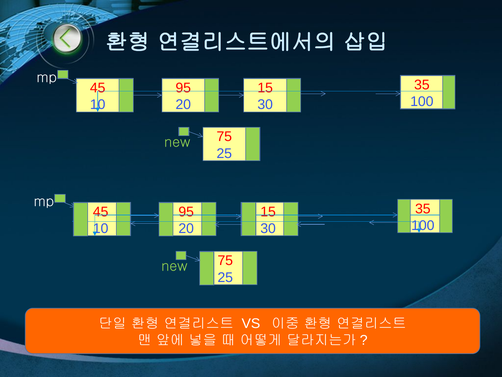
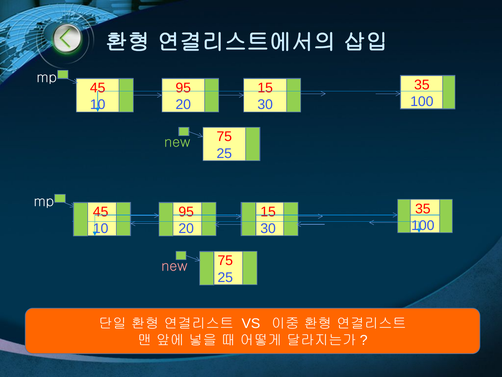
new colour: light green -> pink (174, 266)
